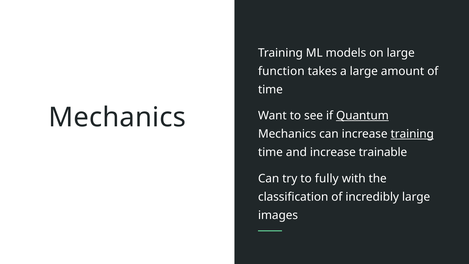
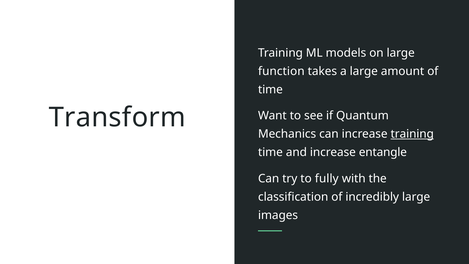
Mechanics: Mechanics -> Transform (117, 117)
Quantum underline: present -> none (362, 116)
trainable: trainable -> entangle (383, 152)
